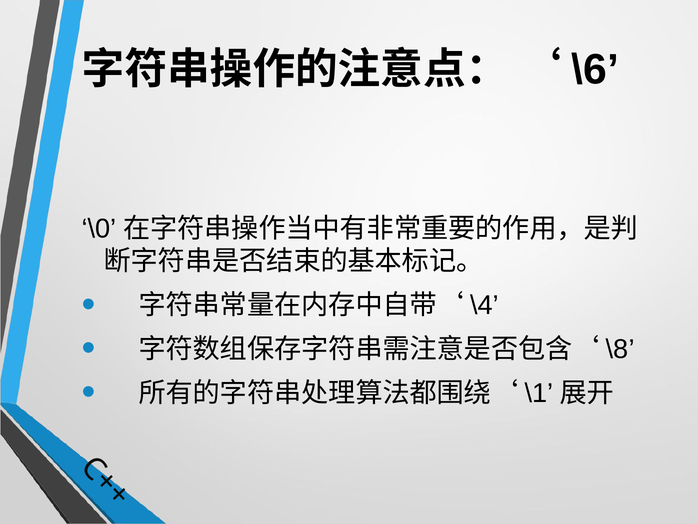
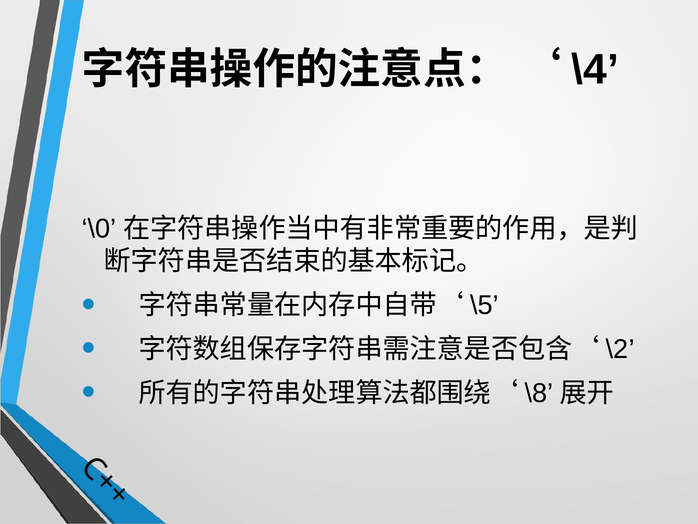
\6: \6 -> \4 (595, 69)
\4: \4 -> \5 (485, 305)
\8: \8 -> \2 (620, 349)
\1: \1 -> \8 (539, 393)
